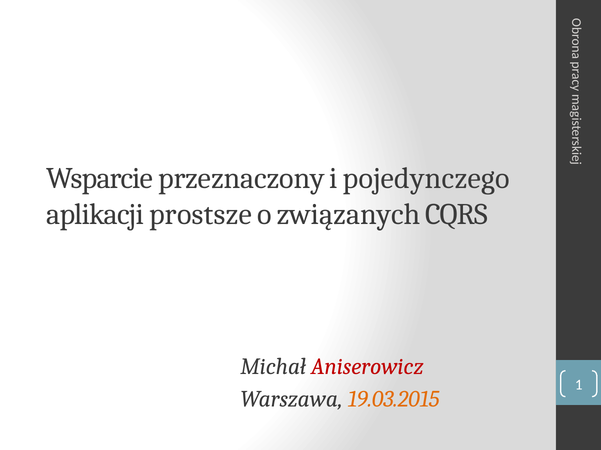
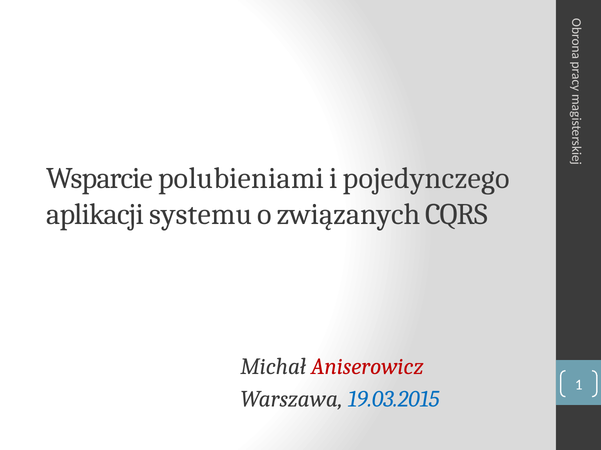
przeznaczony: przeznaczony -> polubieniami (241, 179)
prostsze: prostsze -> systemu (201, 215)
19.03.2015 colour: orange -> blue (394, 400)
